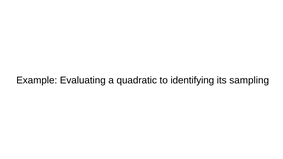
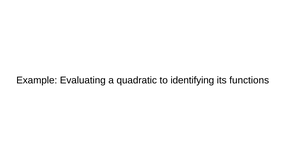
sampling: sampling -> functions (249, 80)
